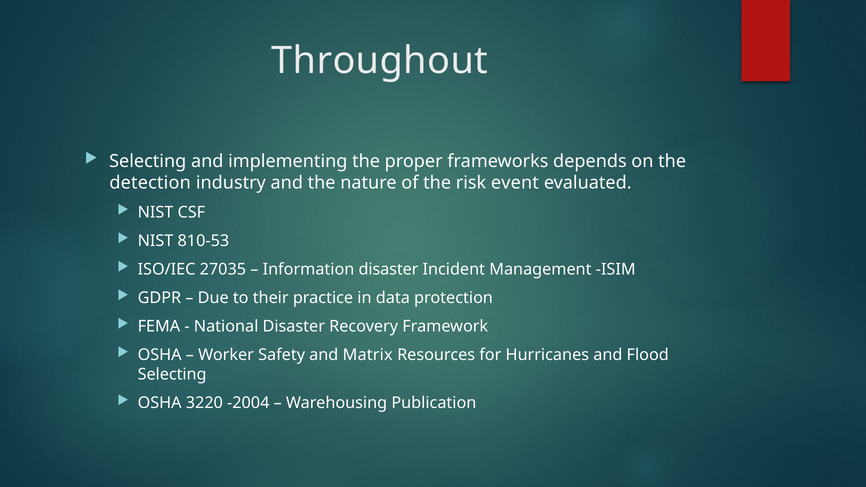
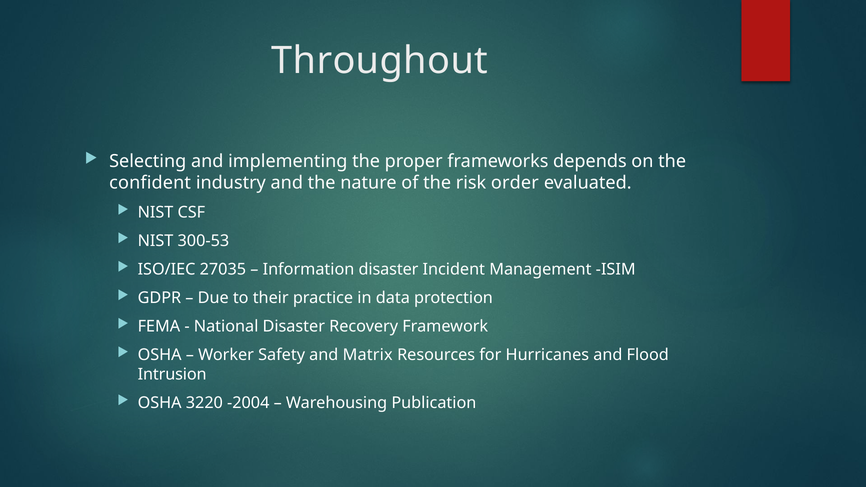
detection: detection -> confident (150, 183)
event: event -> order (515, 183)
810-53: 810-53 -> 300-53 (203, 241)
Selecting: Selecting -> Intrusion (172, 374)
